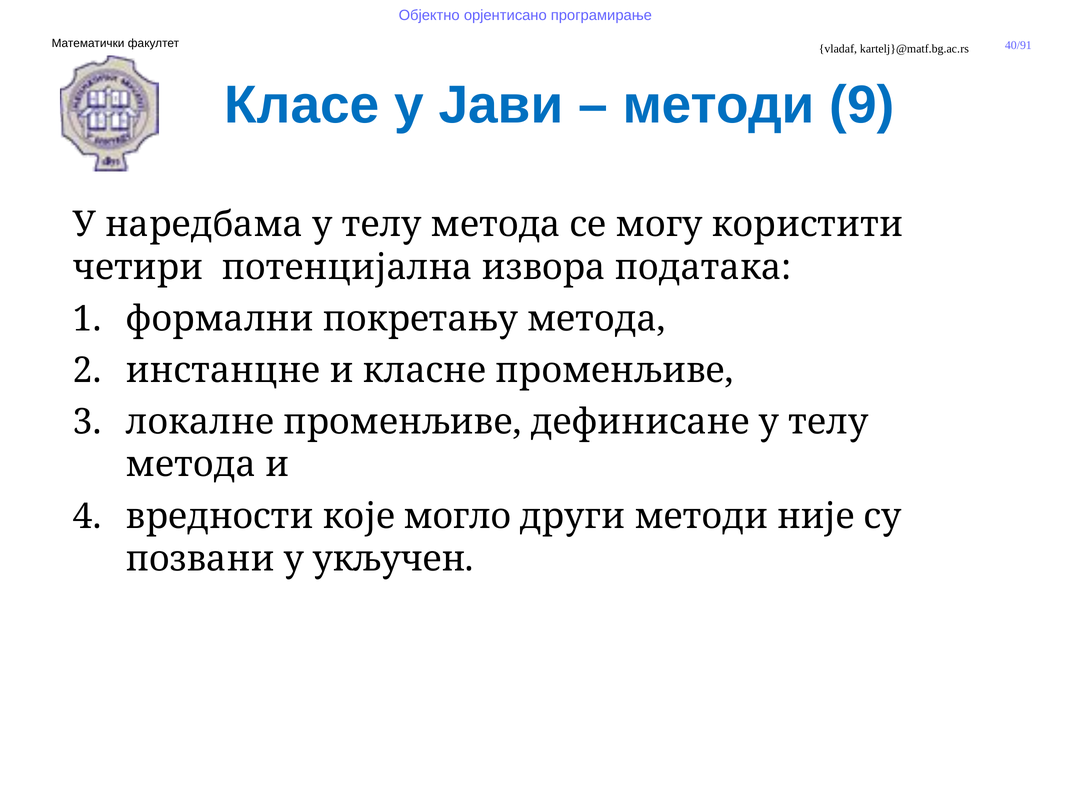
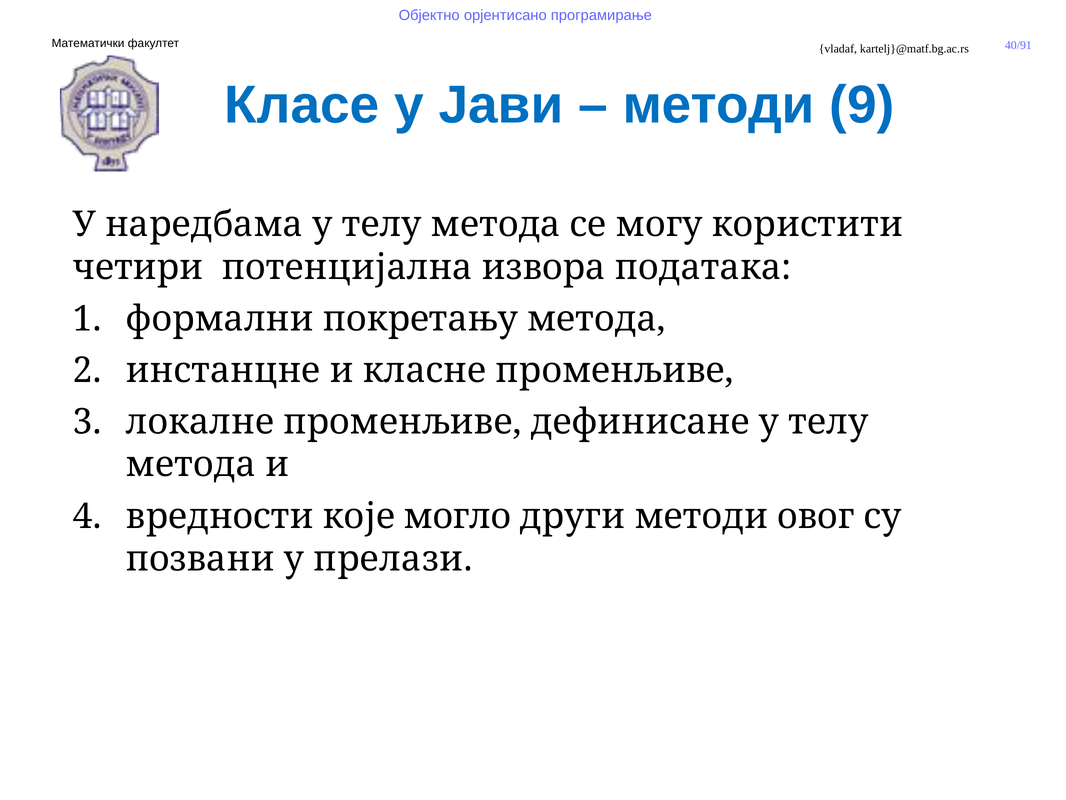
није: није -> овог (816, 516)
укључен: укључен -> прелази (393, 559)
